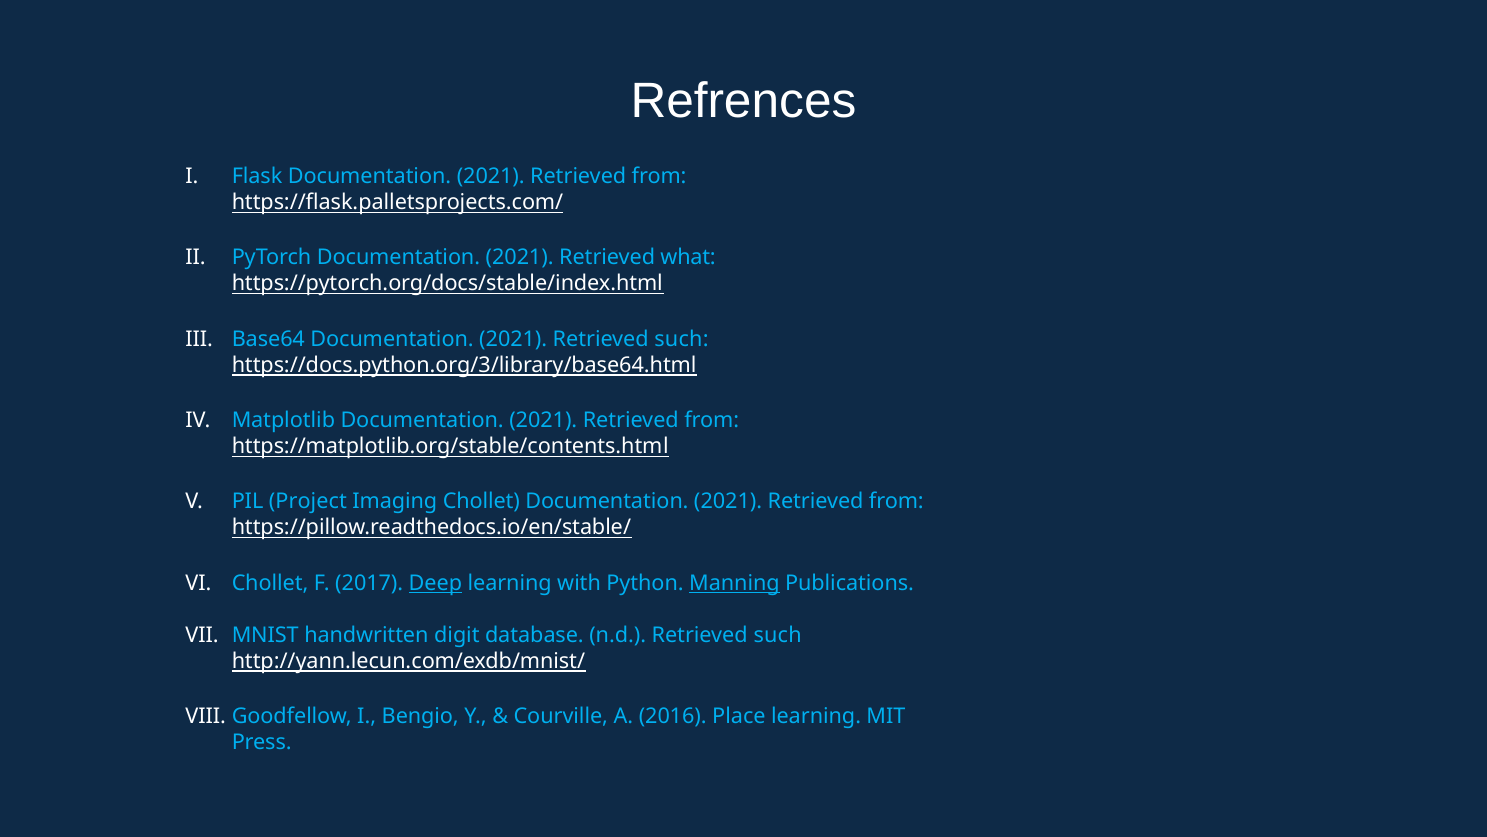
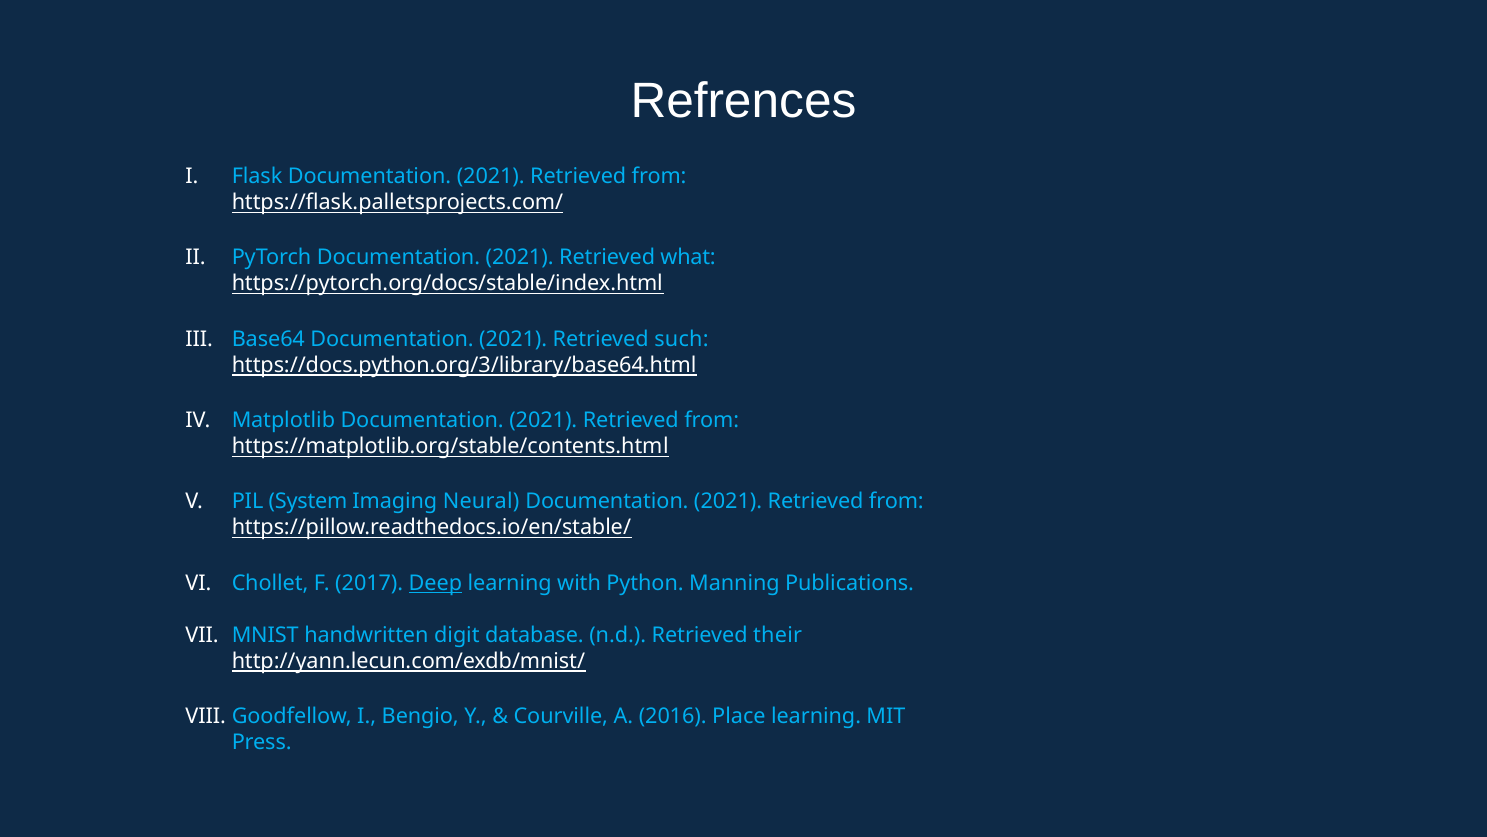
Project: Project -> System (308, 501)
Imaging Chollet: Chollet -> Neural (481, 501)
Manning underline: present -> none (734, 583)
n.d Retrieved such: such -> their (778, 634)
